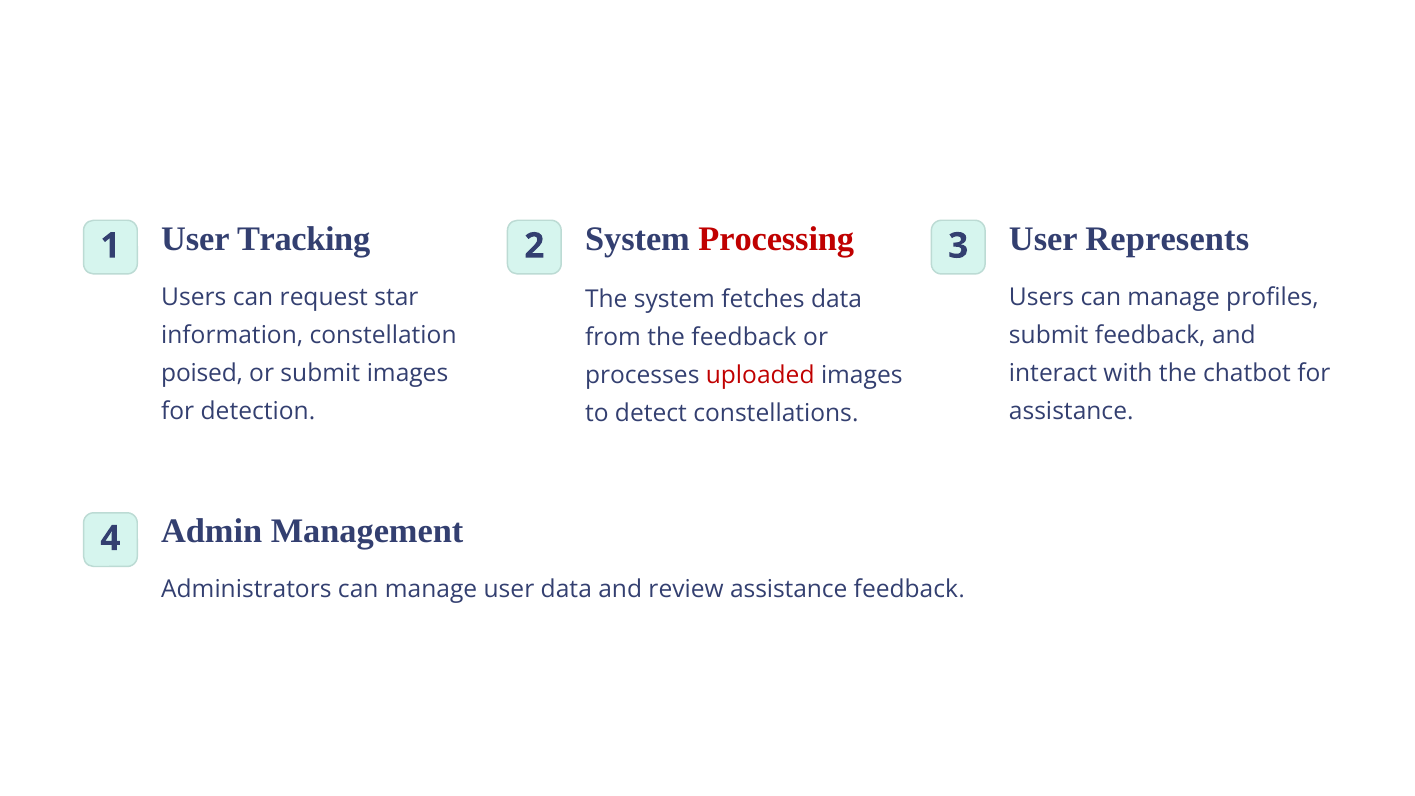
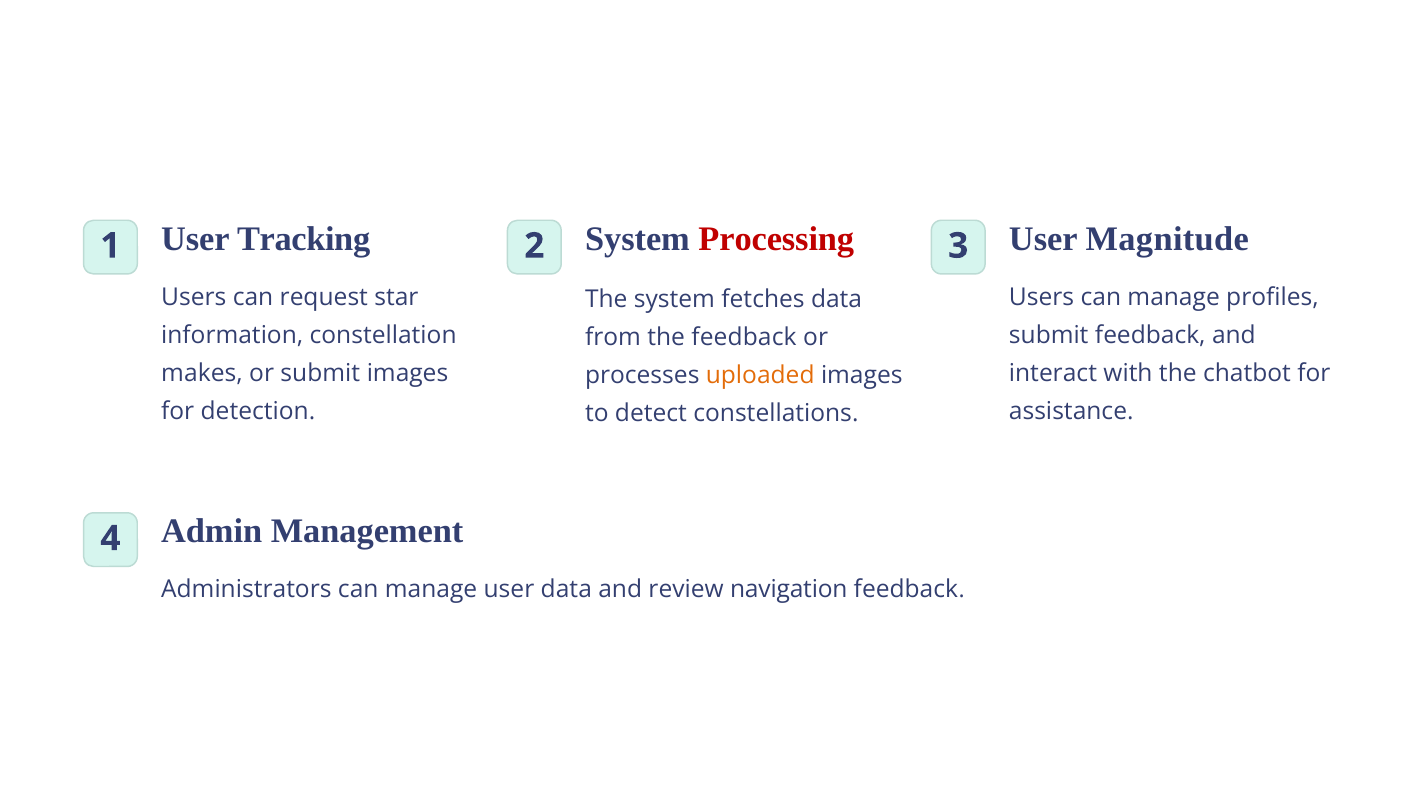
Represents: Represents -> Magnitude (1167, 239)
poised: poised -> makes (202, 373)
uploaded colour: red -> orange (760, 375)
review assistance: assistance -> navigation (789, 589)
